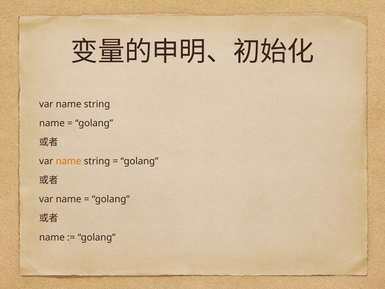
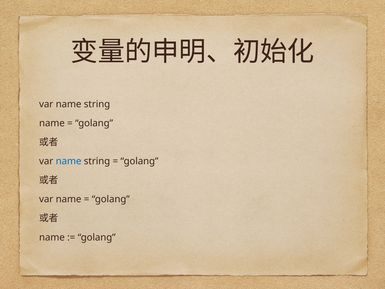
name colour: orange -> blue (69, 161)
